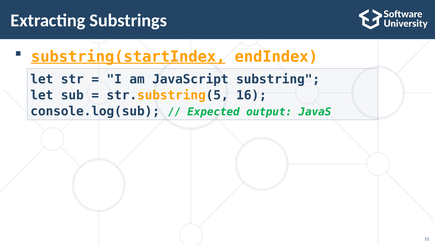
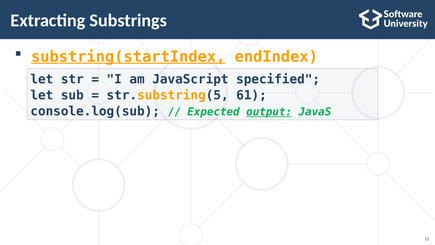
substring: substring -> specified (278, 79)
16: 16 -> 61 (251, 95)
output underline: none -> present (269, 112)
